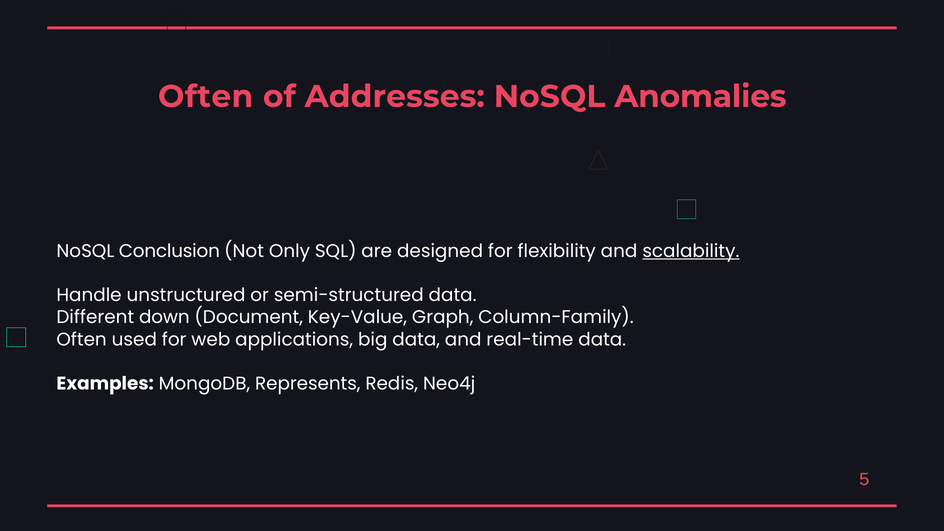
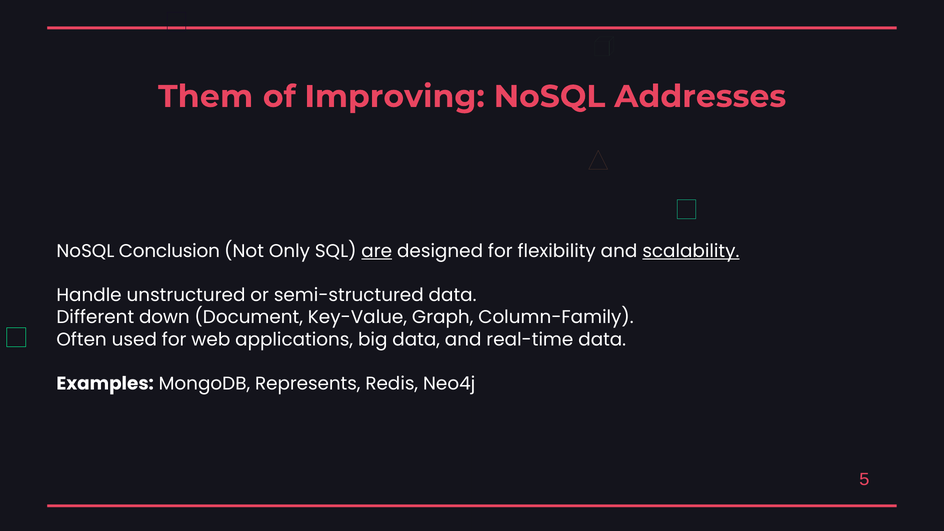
Often: Often -> Them (206, 97)
Addresses: Addresses -> Improving (395, 97)
Anomalies: Anomalies -> Addresses (700, 97)
are underline: none -> present (377, 251)
